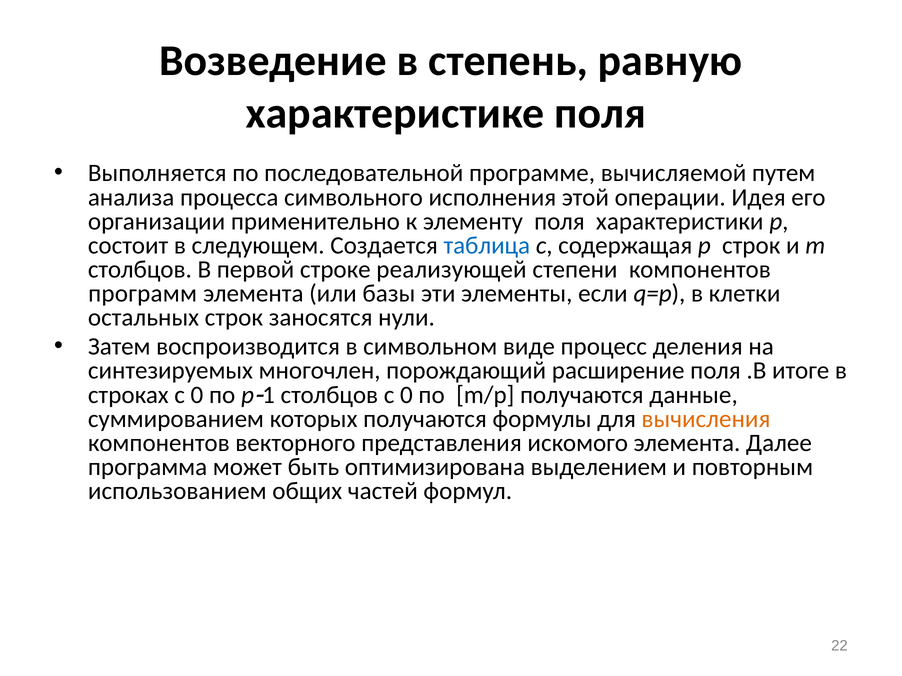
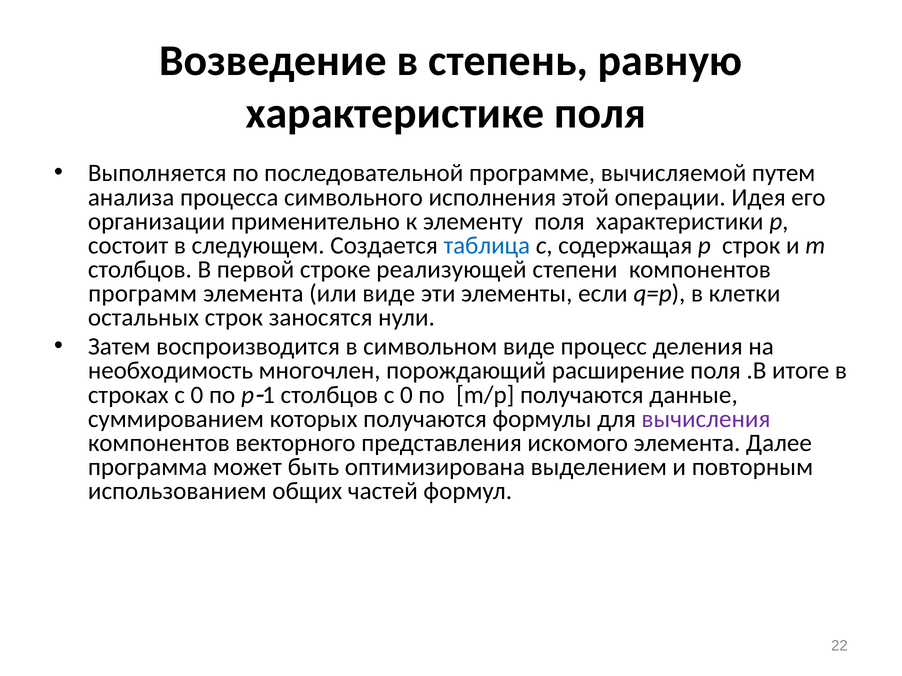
или базы: базы -> виде (389, 294)
синтезируемых: синтезируемых -> необходимость (171, 371)
вычисления colour: orange -> purple (706, 419)
